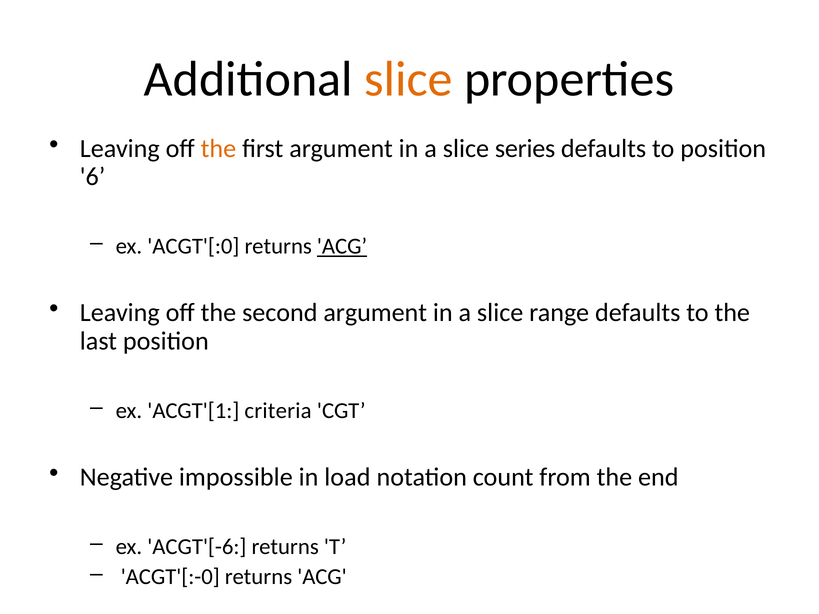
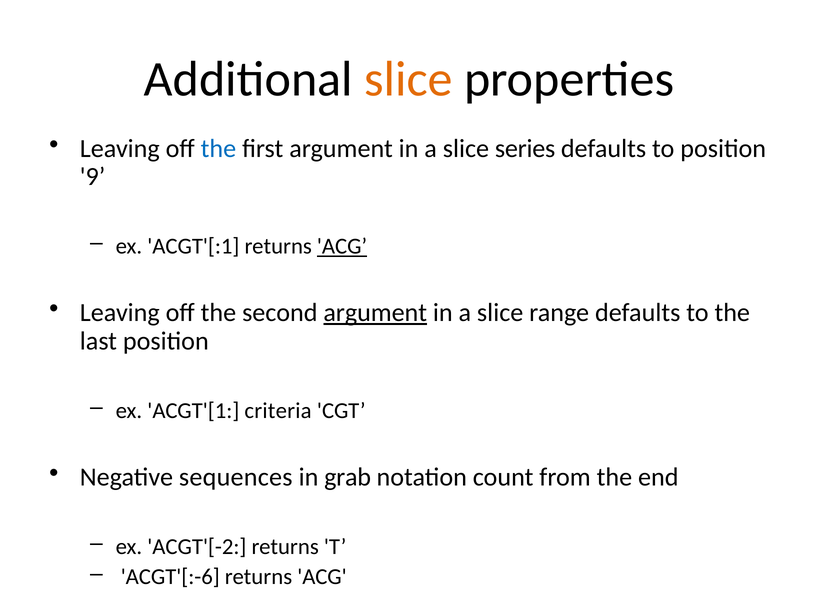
the colour: orange -> blue (218, 149)
6: 6 -> 9 (93, 177)
ACGT'[:0: ACGT'[:0 -> ACGT'[:1 (193, 246)
argument underline: none -> present (375, 313)
impossible: impossible -> sequences (236, 477)
load: load -> grab (348, 477)
ACGT'[-6: ACGT'[-6 -> ACGT'[-2 (197, 547)
ACGT'[:-0: ACGT'[:-0 -> ACGT'[:-6 (170, 577)
